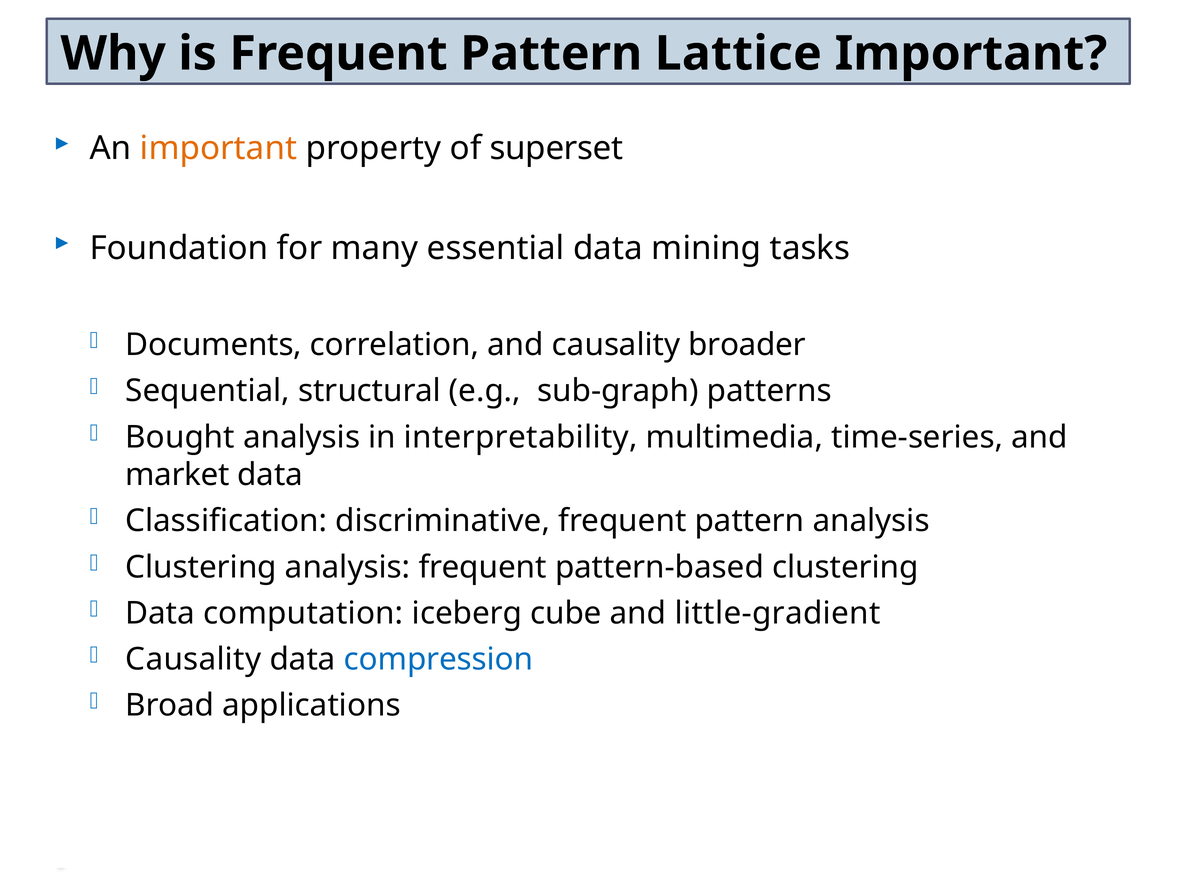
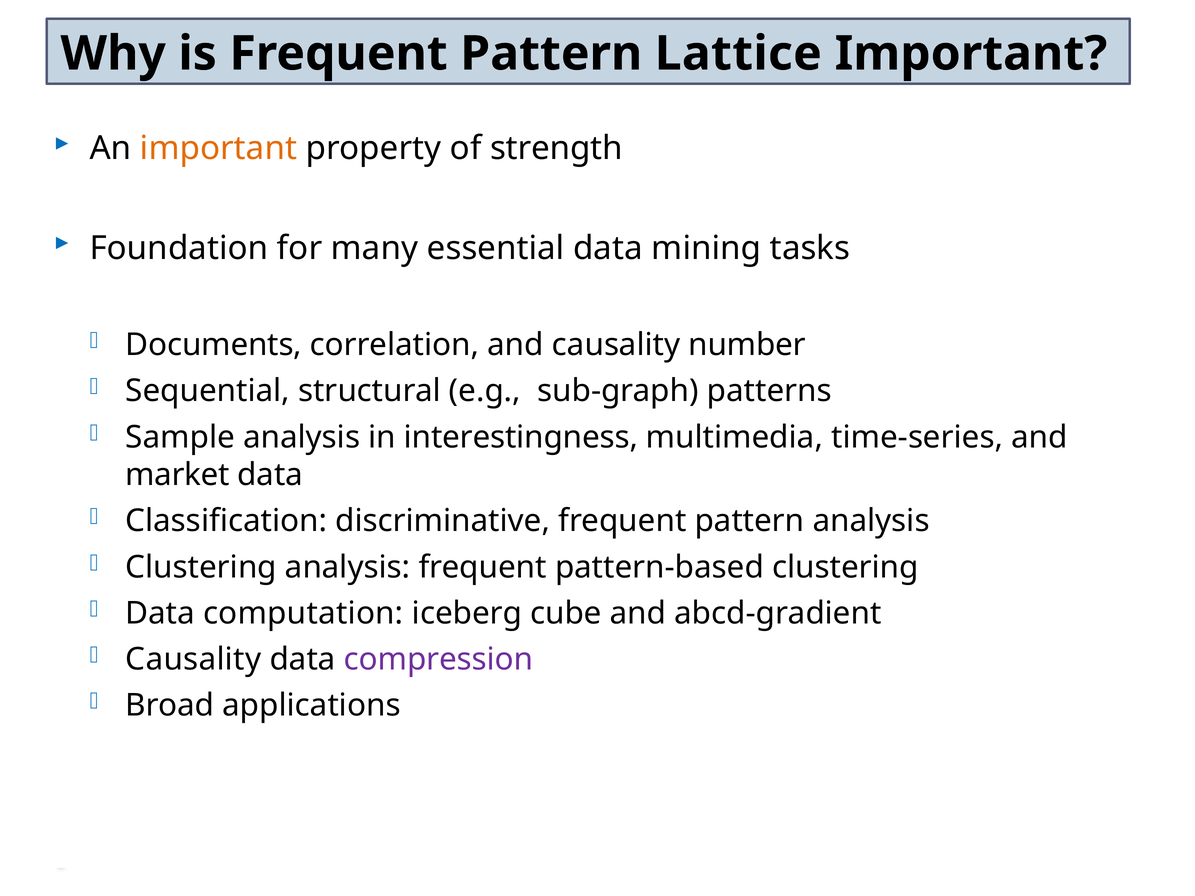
superset: superset -> strength (556, 149)
broader: broader -> number (747, 345)
Bought: Bought -> Sample (180, 437)
interpretability: interpretability -> interestingness (521, 437)
little-gradient: little-gradient -> abcd-gradient (778, 613)
compression colour: blue -> purple (439, 660)
